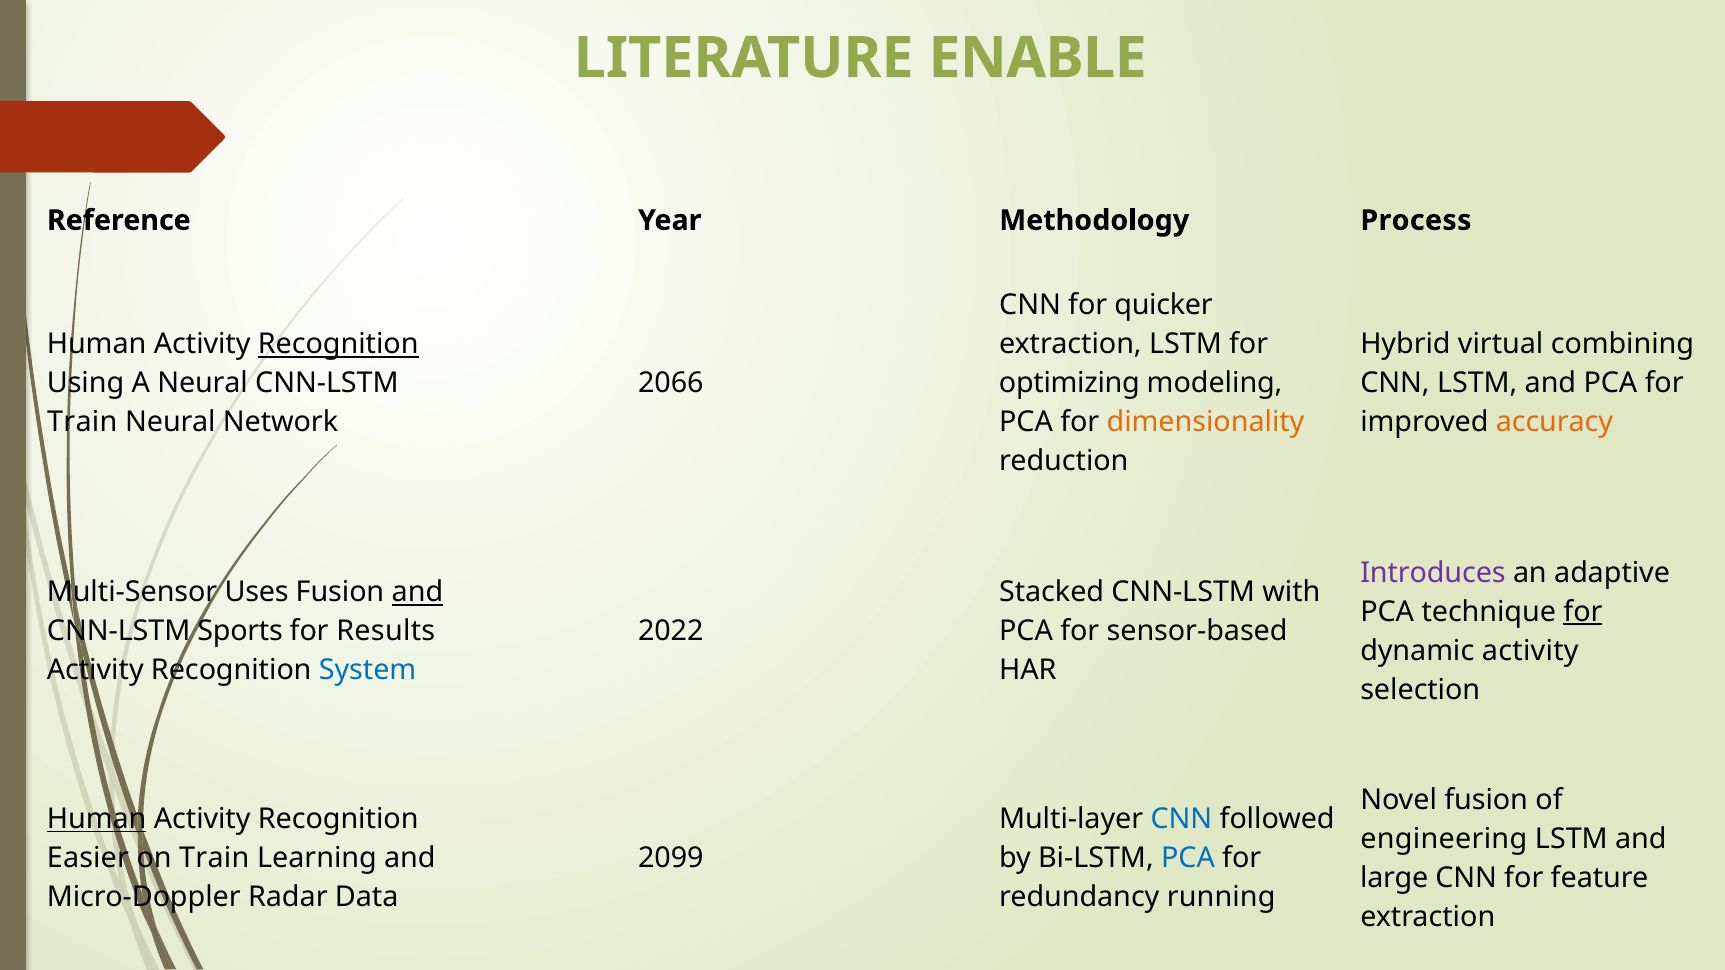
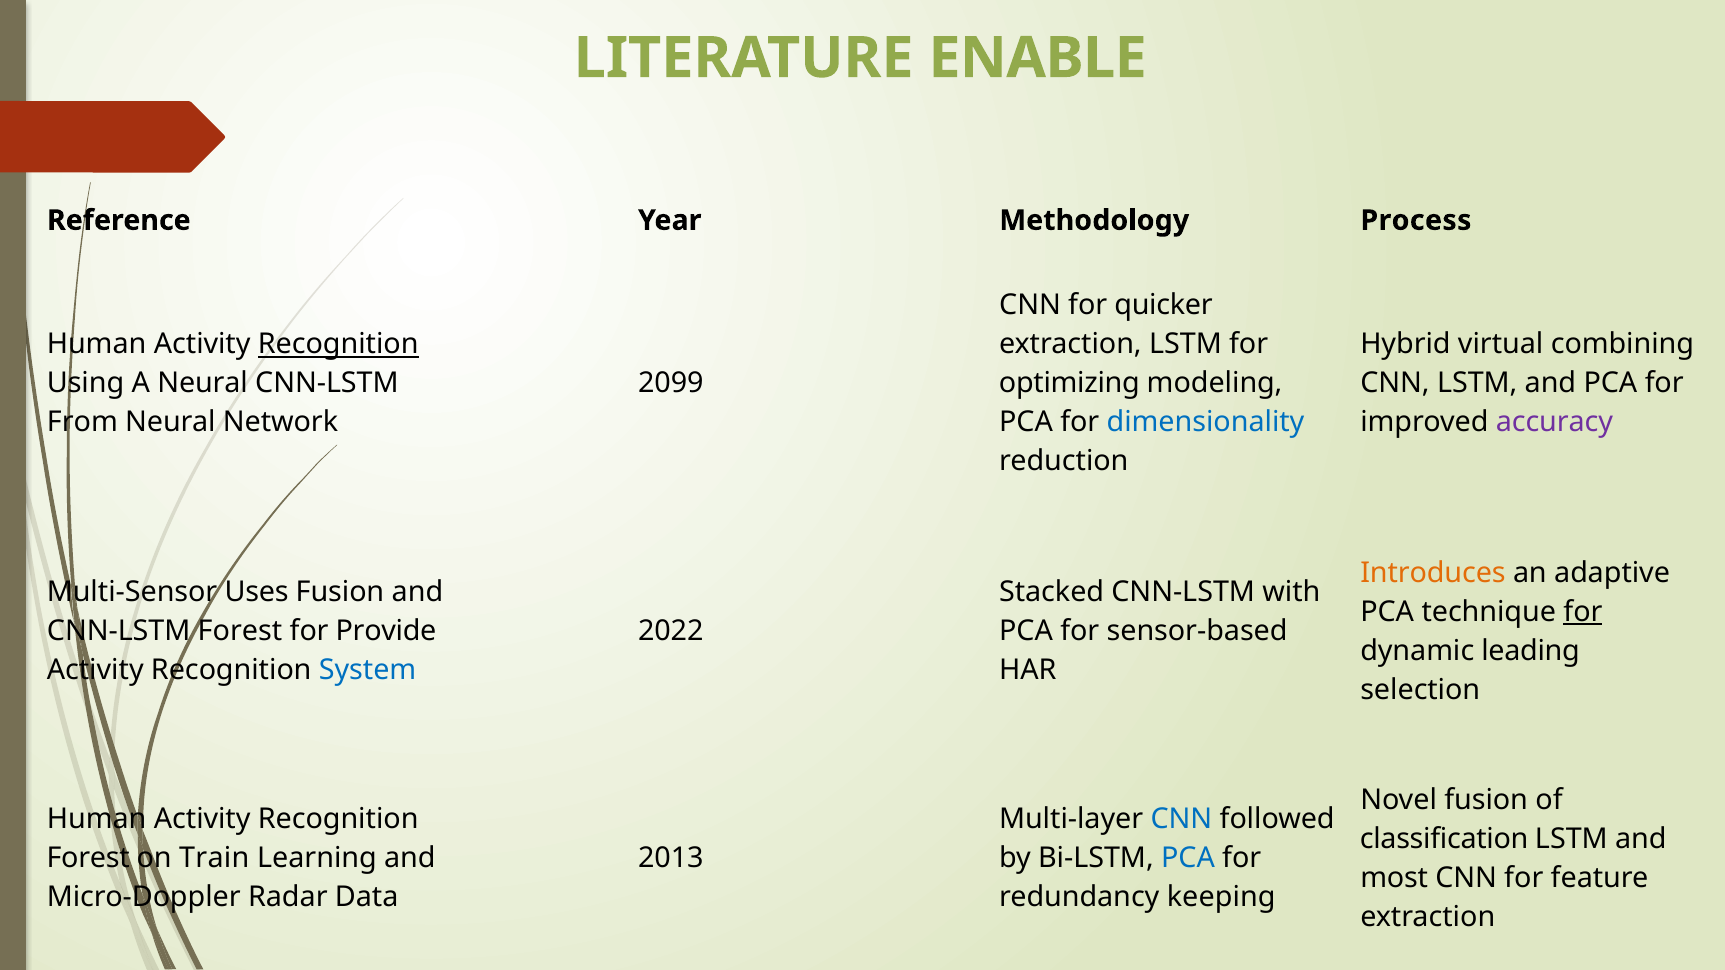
2066: 2066 -> 2099 (671, 383)
Train: Train -> From (82, 422)
dimensionality colour: orange -> blue (1205, 422)
accuracy colour: orange -> purple (1554, 422)
Introduces colour: purple -> orange (1433, 573)
and underline: present -> none (417, 593)
CNN-LSTM Sports: Sports -> Forest (240, 632)
Results: Results -> Provide (386, 632)
dynamic activity: activity -> leading (1531, 651)
Human underline: present -> none (97, 819)
engineering: engineering -> classification (1444, 839)
Easier: Easier -> Forest (88, 858)
2099: 2099 -> 2013 (671, 858)
large: large -> most (1394, 878)
running: running -> keeping (1221, 897)
